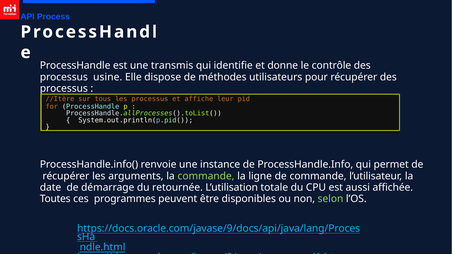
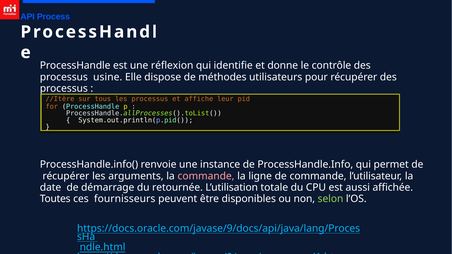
transmis: transmis -> réflexion (172, 66)
commande colour: light green -> pink (206, 176)
programmes: programmes -> fournisseurs (125, 199)
